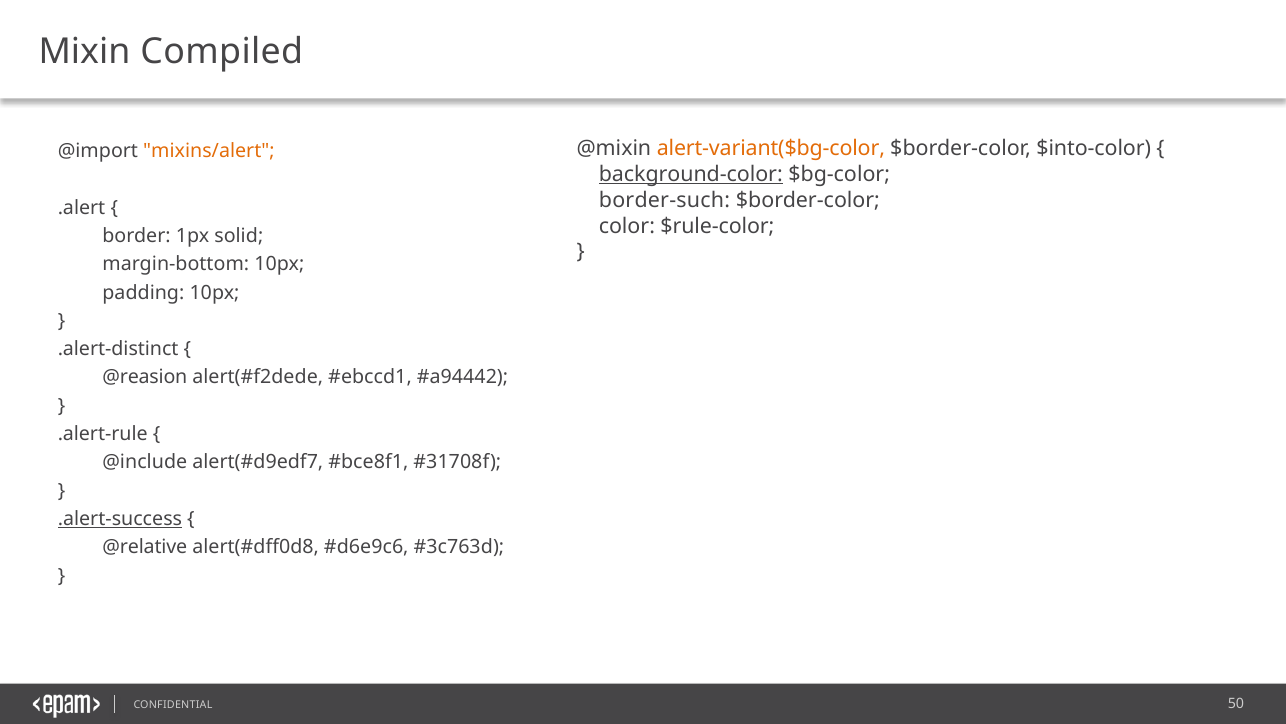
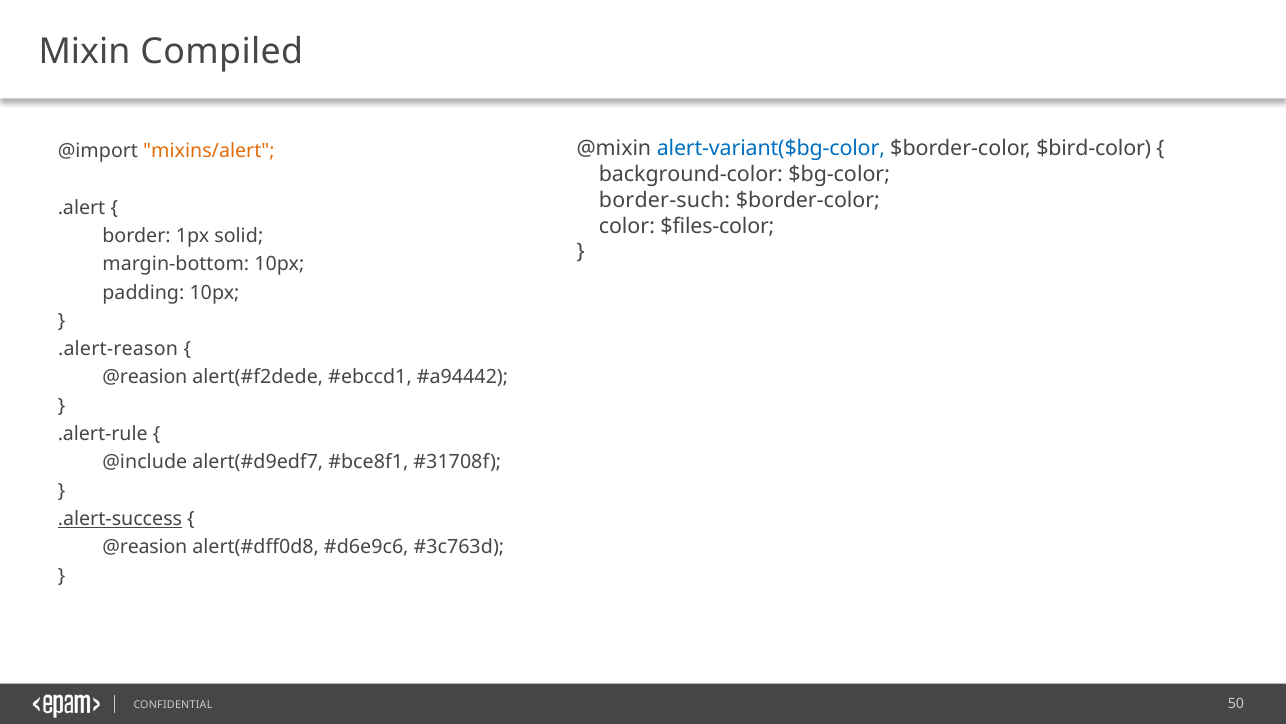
alert-variant($bg-color colour: orange -> blue (771, 149)
$into-color: $into-color -> $bird-color (1094, 149)
background-color underline: present -> none (691, 174)
$rule-color: $rule-color -> $files-color (717, 226)
.alert-distinct: .alert-distinct -> .alert-reason (118, 349)
@relative: @relative -> @reasion (145, 547)
